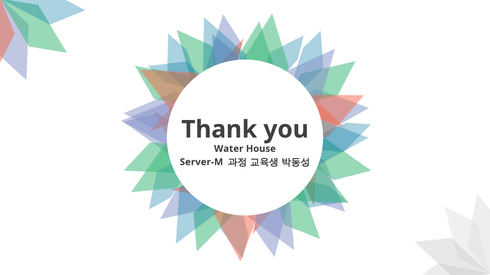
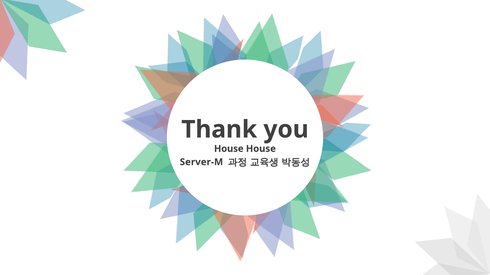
Water: Water -> House (229, 149)
